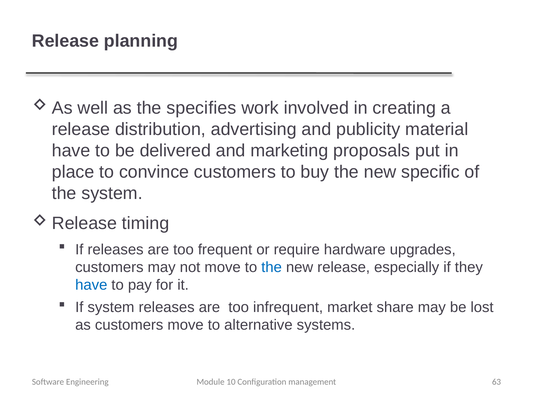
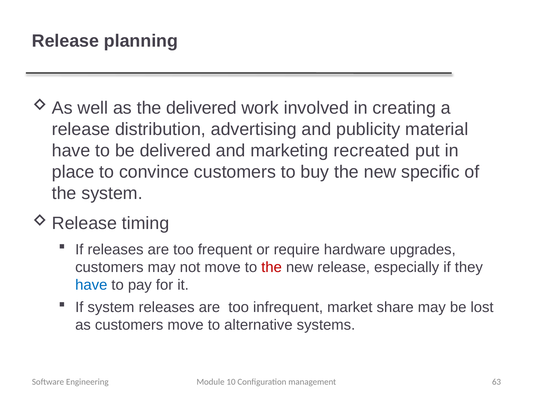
the specifies: specifies -> delivered (201, 108)
proposals: proposals -> recreated (372, 150)
the colour: blue -> red (272, 267)
